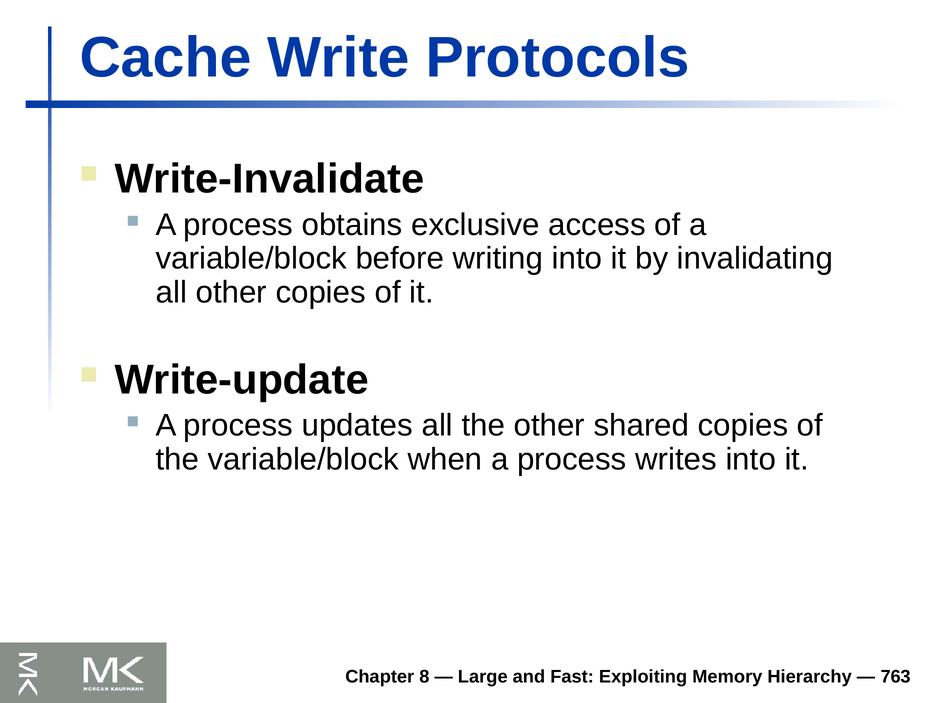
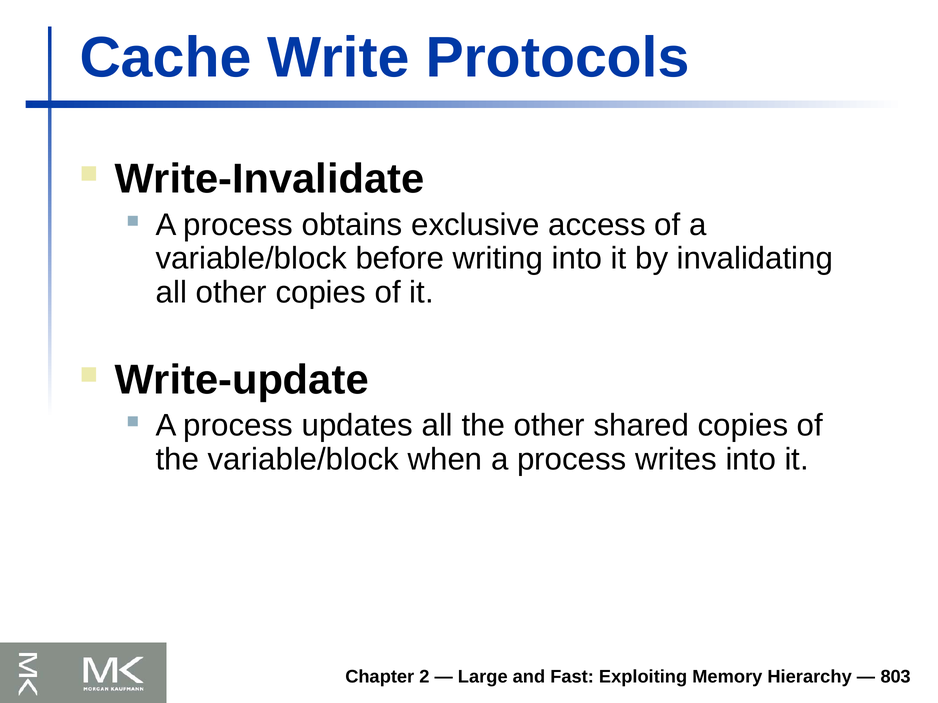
8: 8 -> 2 (424, 677)
763: 763 -> 803 (896, 677)
